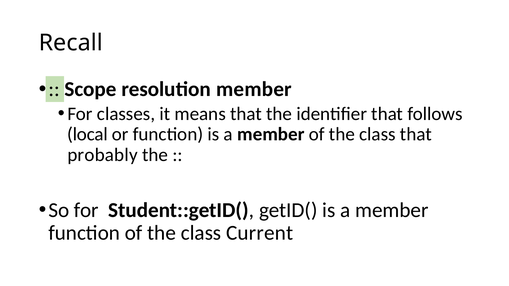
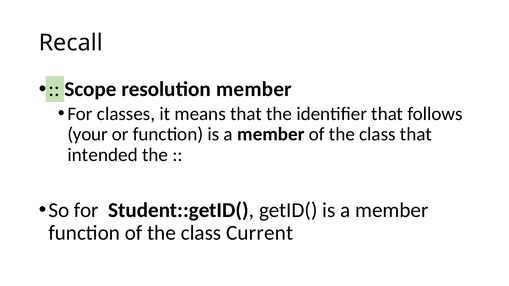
local: local -> your (88, 134)
probably: probably -> intended (103, 155)
